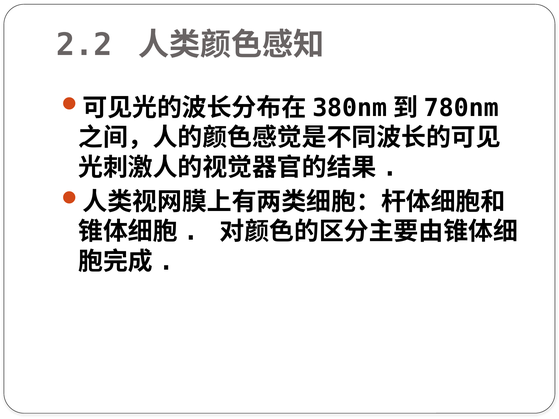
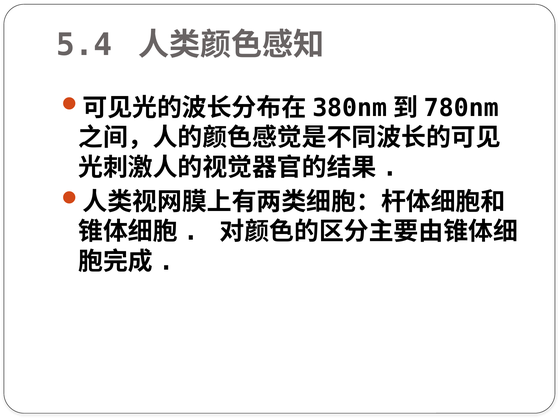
2.2: 2.2 -> 5.4 (84, 45)
